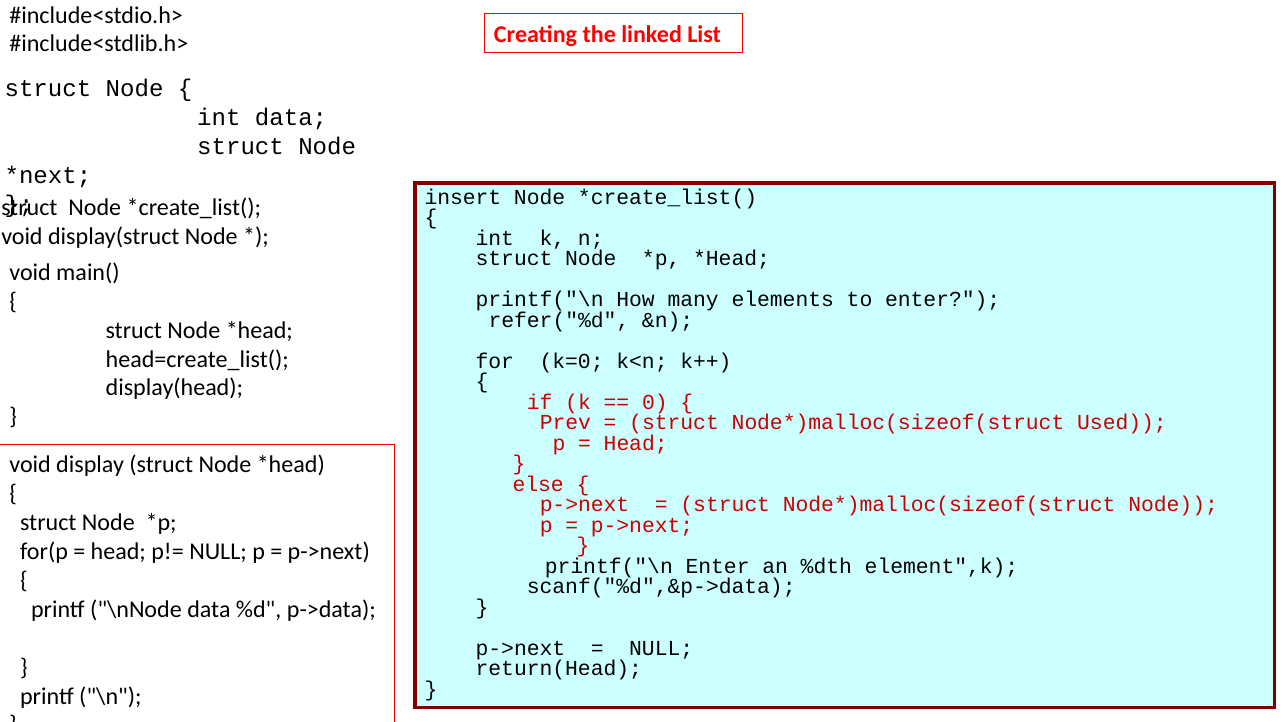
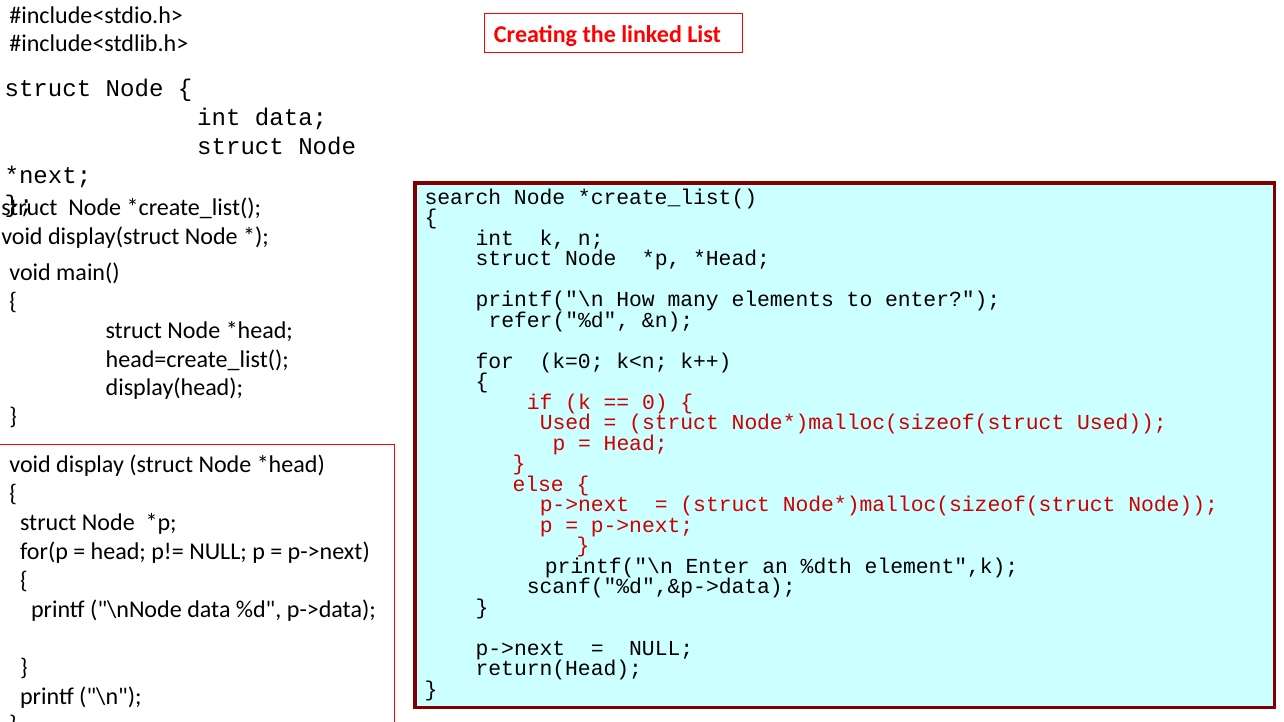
insert: insert -> search (463, 197)
Prev: Prev -> Used (565, 423)
